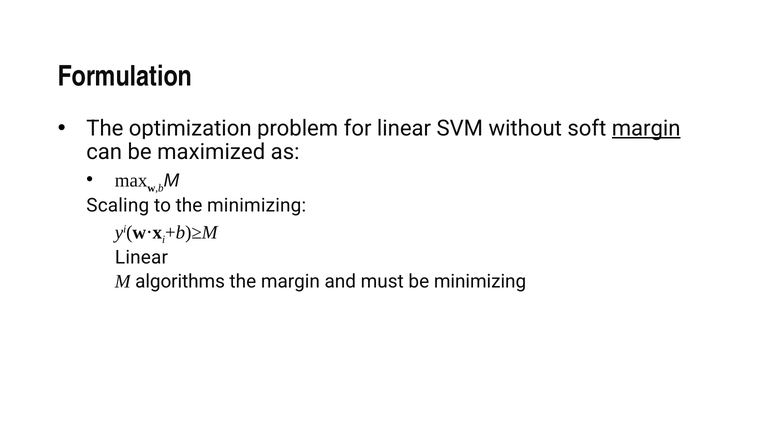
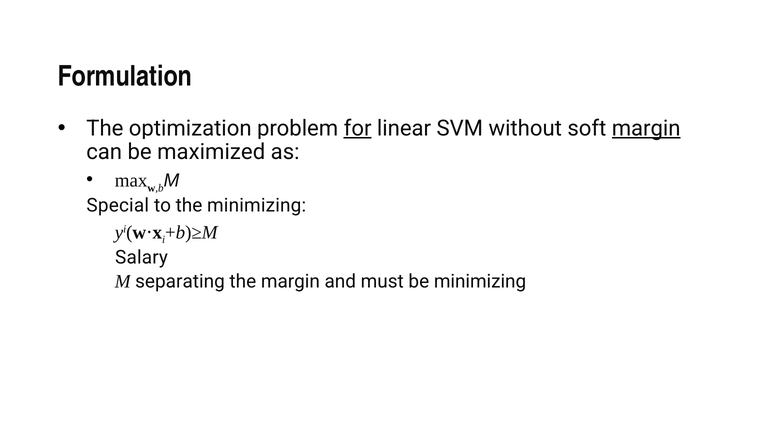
for underline: none -> present (358, 128)
Scaling: Scaling -> Special (118, 206)
Linear: Linear -> Salary (142, 257)
algorithms: algorithms -> separating (180, 282)
